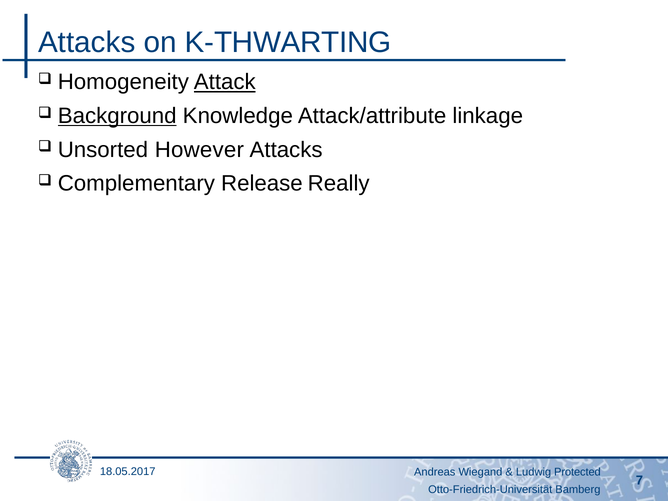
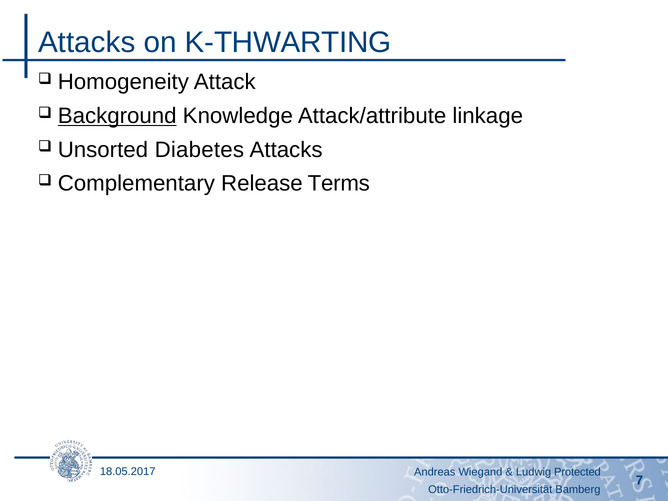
Attack underline: present -> none (225, 82)
However: However -> Diabetes (199, 150)
Really: Really -> Terms (339, 184)
